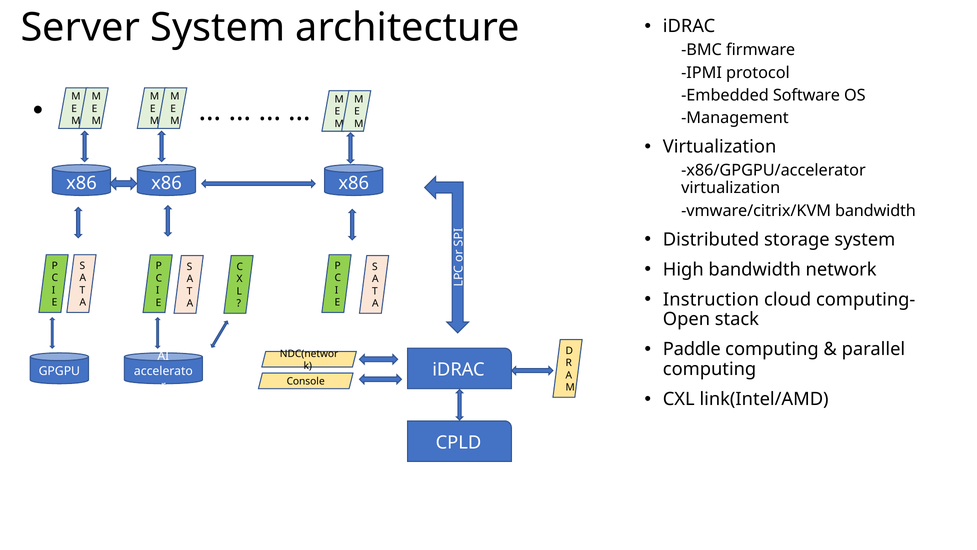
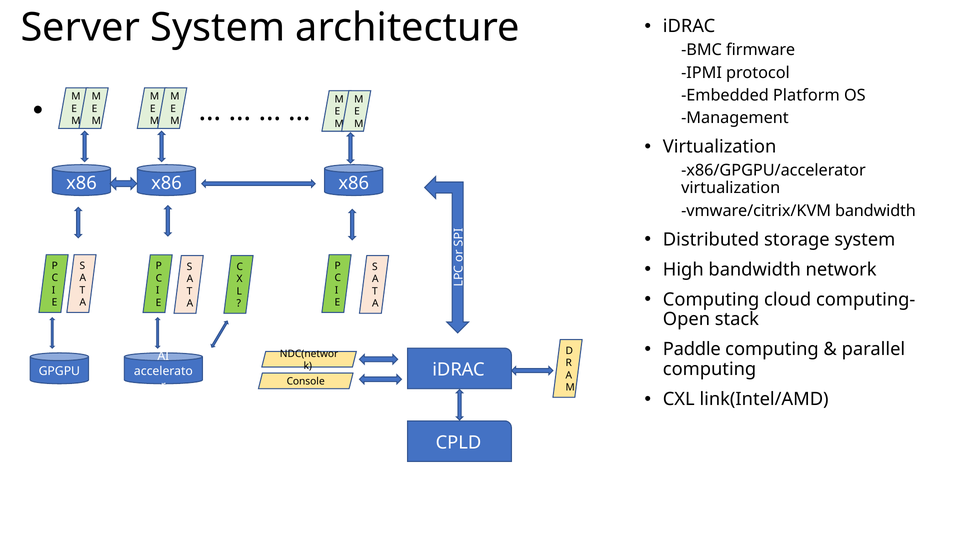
Software: Software -> Platform (806, 95)
Instruction: Instruction -> Computing (711, 299)
